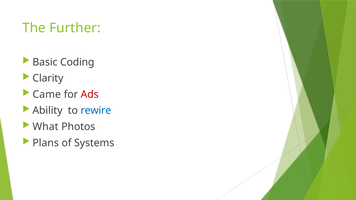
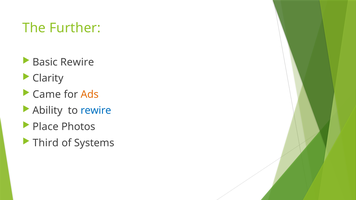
Basic Coding: Coding -> Rewire (77, 62)
Ads colour: red -> orange (90, 95)
What: What -> Place (45, 127)
Plans: Plans -> Third (46, 143)
